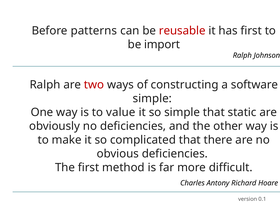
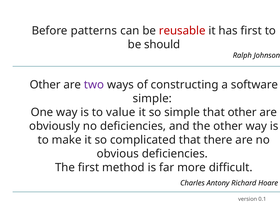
import: import -> should (162, 44)
Ralph: Ralph -> Other (45, 85)
two colour: red -> purple (94, 85)
that static: static -> other (242, 112)
